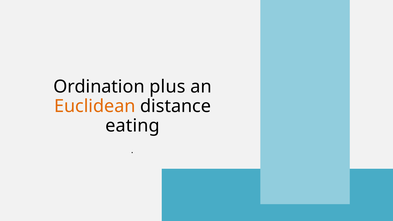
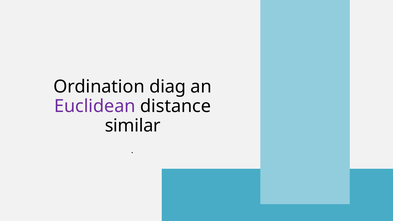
plus: plus -> diag (168, 87)
Euclidean colour: orange -> purple (95, 106)
eating: eating -> similar (133, 126)
